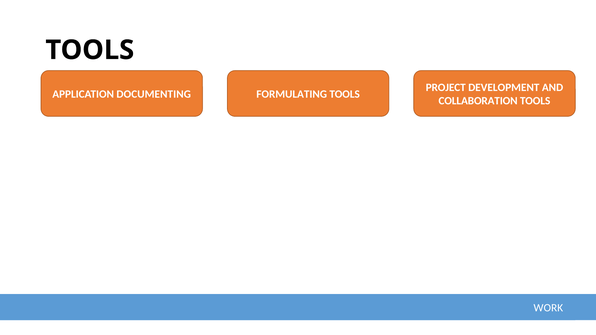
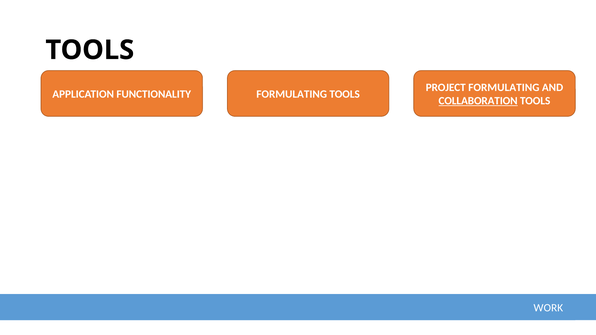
PROJECT DEVELOPMENT: DEVELOPMENT -> FORMULATING (504, 88)
DOCUMENTING: DOCUMENTING -> FUNCTIONALITY (154, 94)
COLLABORATION underline: none -> present (478, 101)
